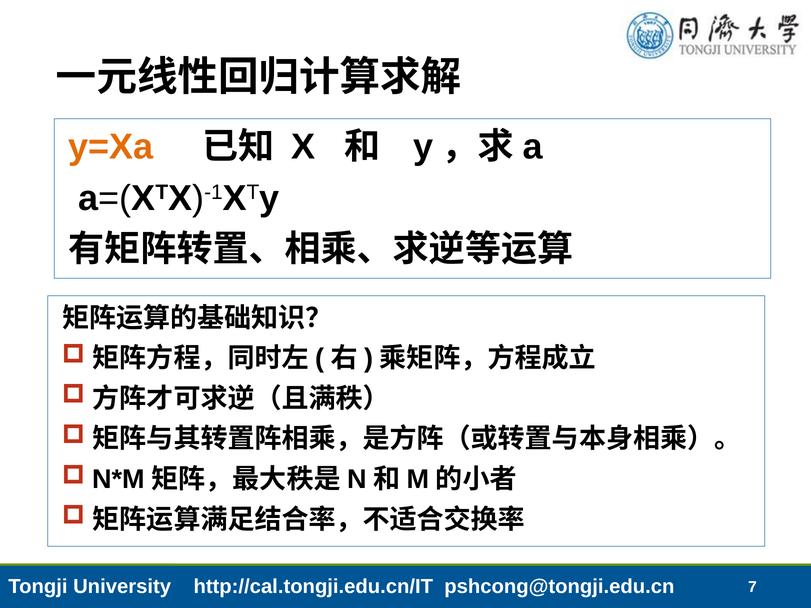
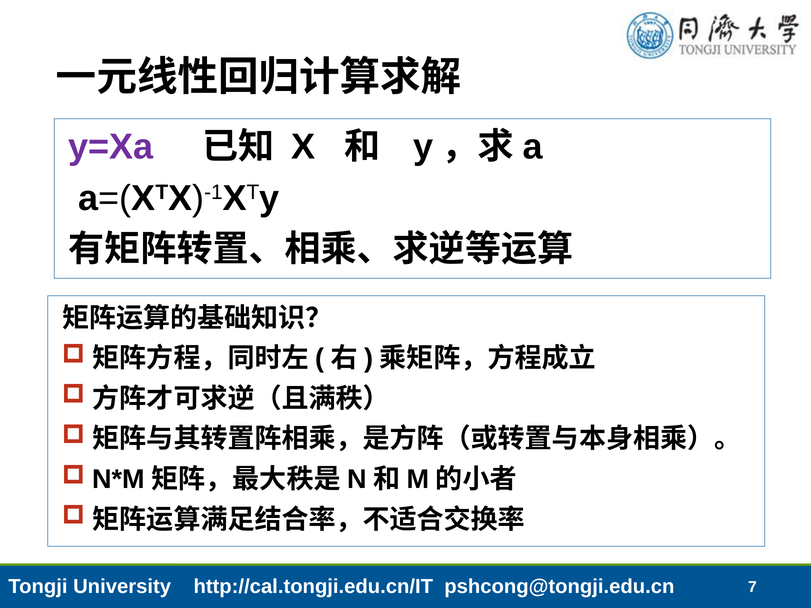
y=Xa colour: orange -> purple (111, 147)
